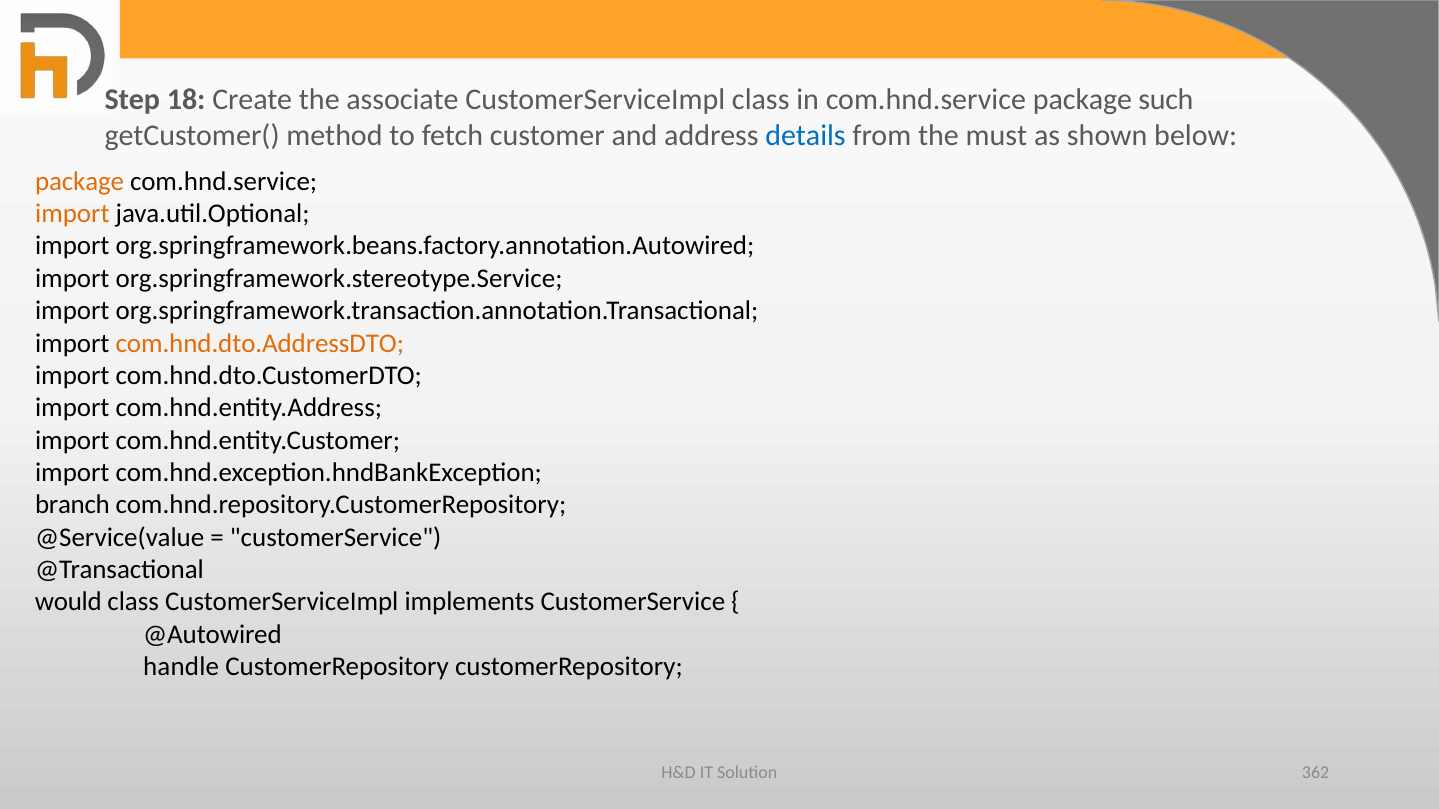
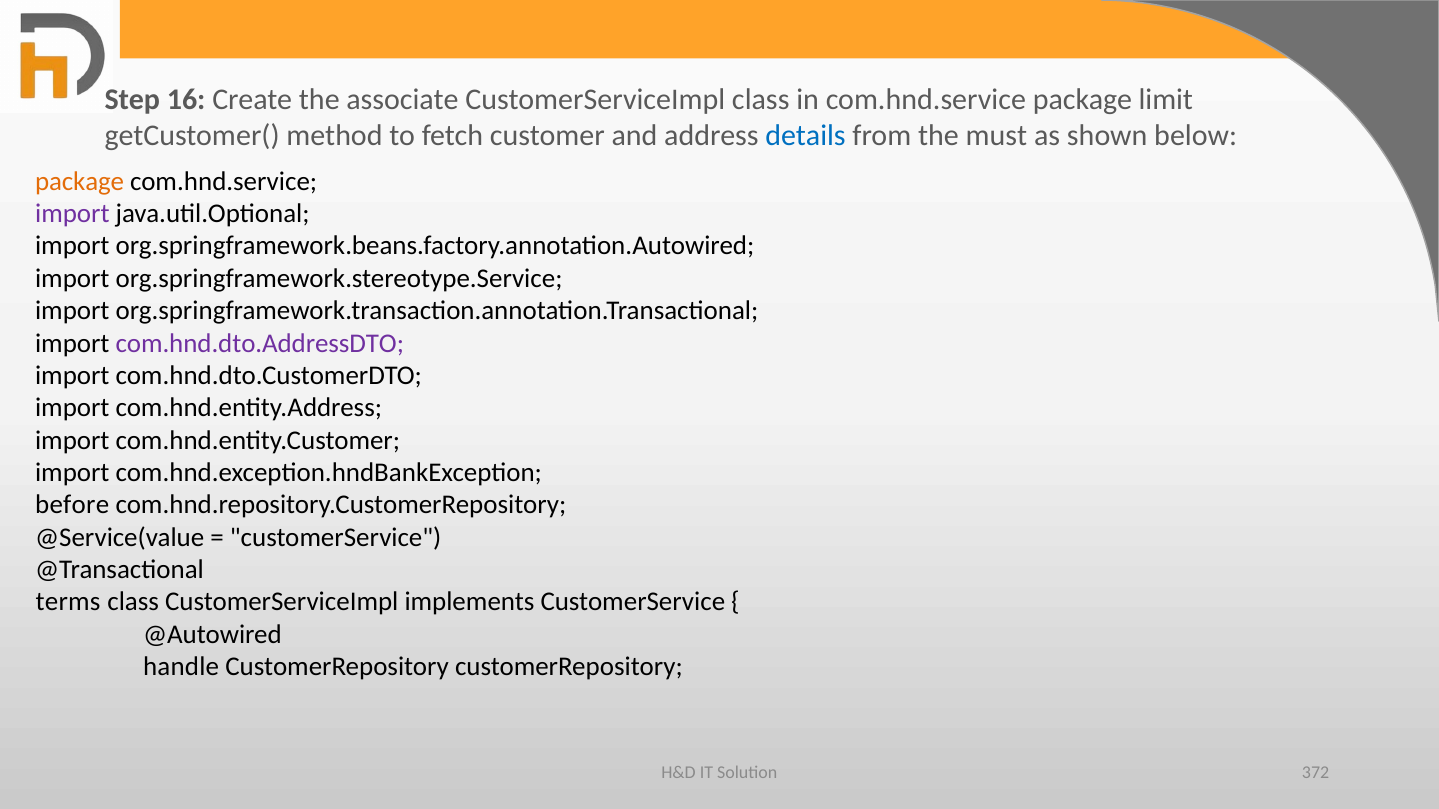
18: 18 -> 16 (186, 100)
such: such -> limit (1166, 100)
import colour: orange -> purple (72, 214)
com.hnd.dto.AddressDTO colour: orange -> purple (260, 343)
branch: branch -> before (72, 505)
would: would -> terms (68, 602)
362: 362 -> 372 (1316, 773)
